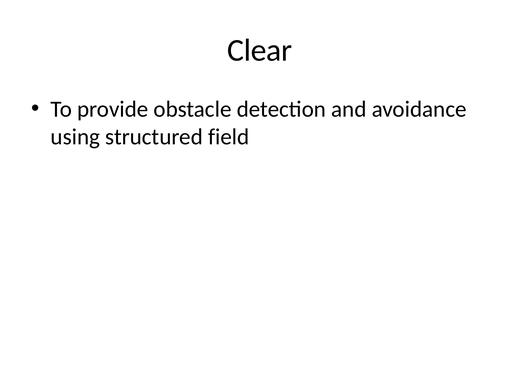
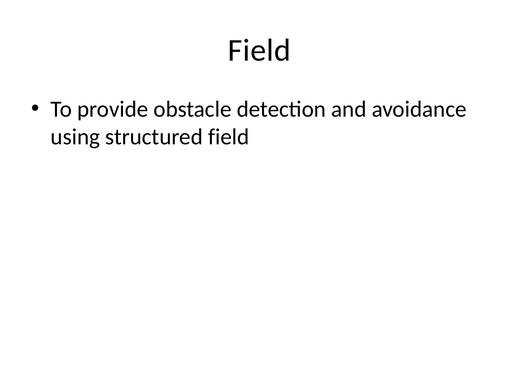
Clear: Clear -> Field (259, 50)
